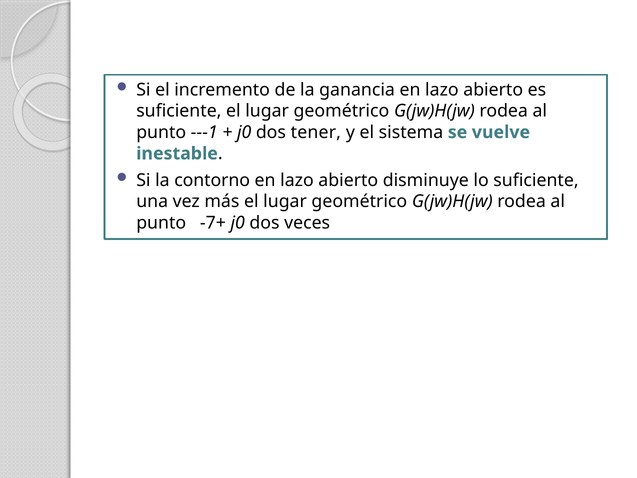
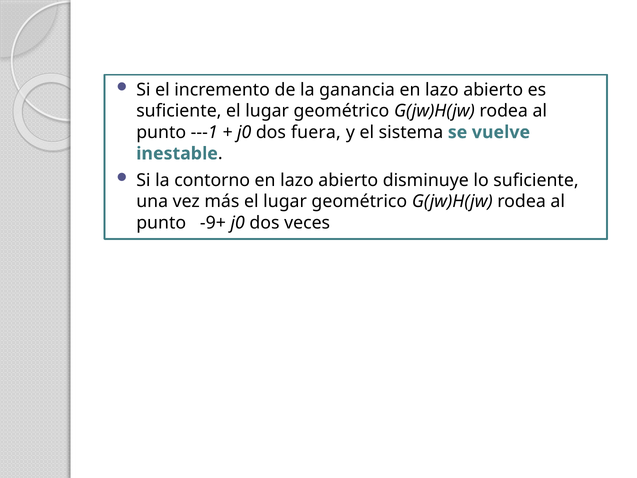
tener: tener -> fuera (316, 132)
-7+: -7+ -> -9+ (213, 223)
